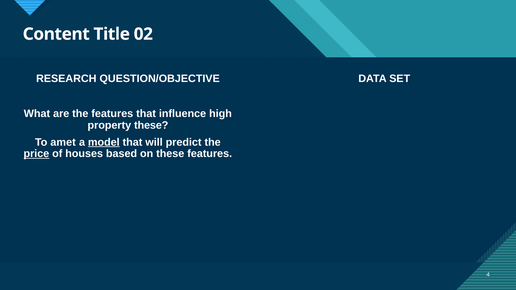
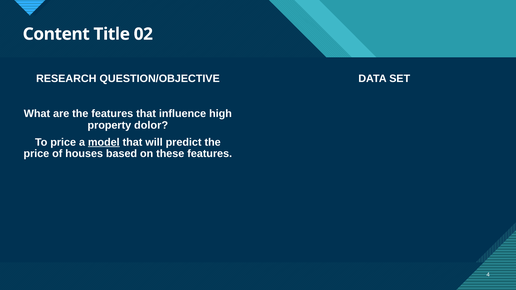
property these: these -> dolor (151, 125)
To amet: amet -> price (63, 142)
price underline: present -> none (36, 154)
